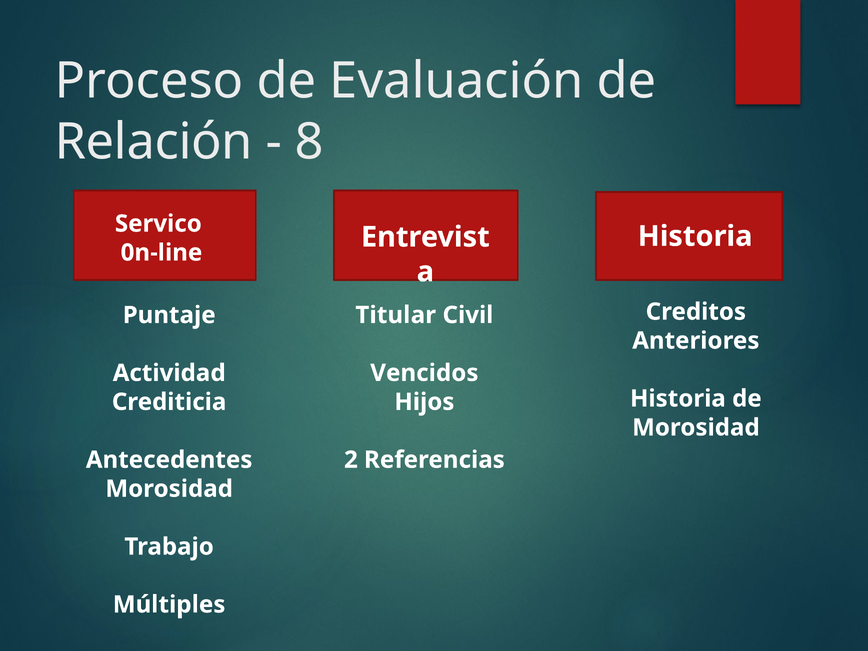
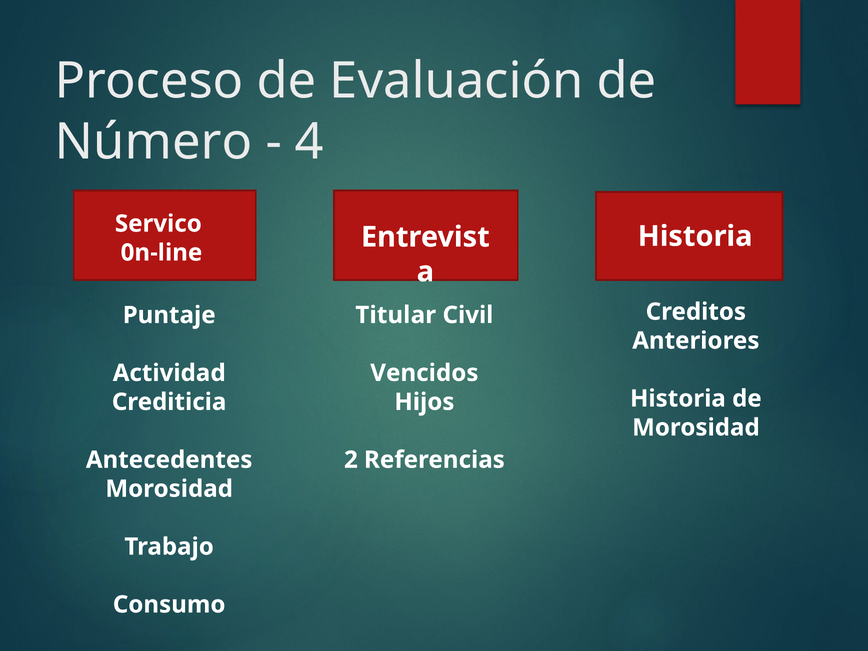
Relación: Relación -> Número (153, 142)
8: 8 -> 4 (309, 142)
Múltiples: Múltiples -> Consumo (169, 605)
